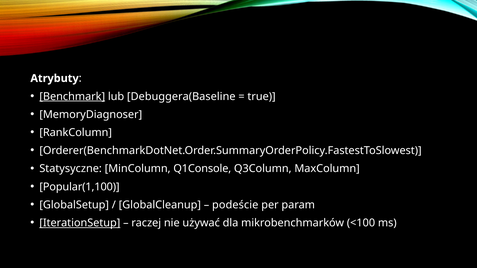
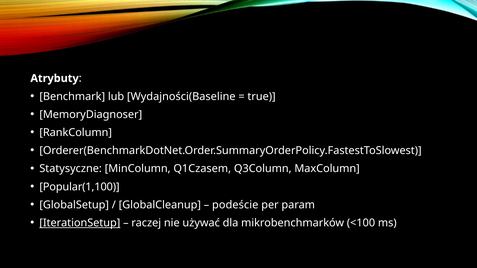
Benchmark underline: present -> none (72, 97)
Debuggera(Baseline: Debuggera(Baseline -> Wydajności(Baseline (181, 97)
Q1Console: Q1Console -> Q1Czasem (202, 169)
